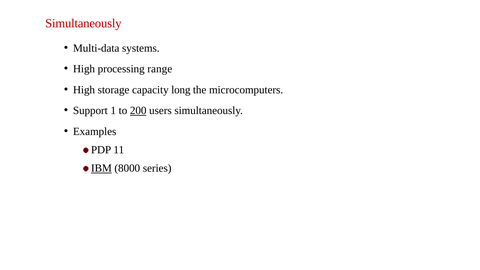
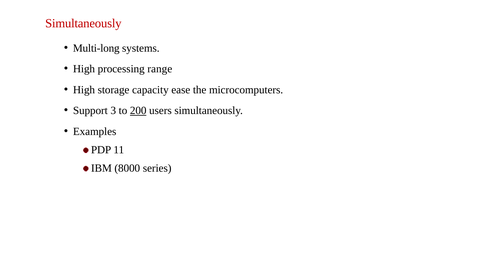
Multi-data: Multi-data -> Multi-long (96, 48)
long: long -> ease (181, 90)
1: 1 -> 3 (113, 111)
IBM underline: present -> none (101, 168)
